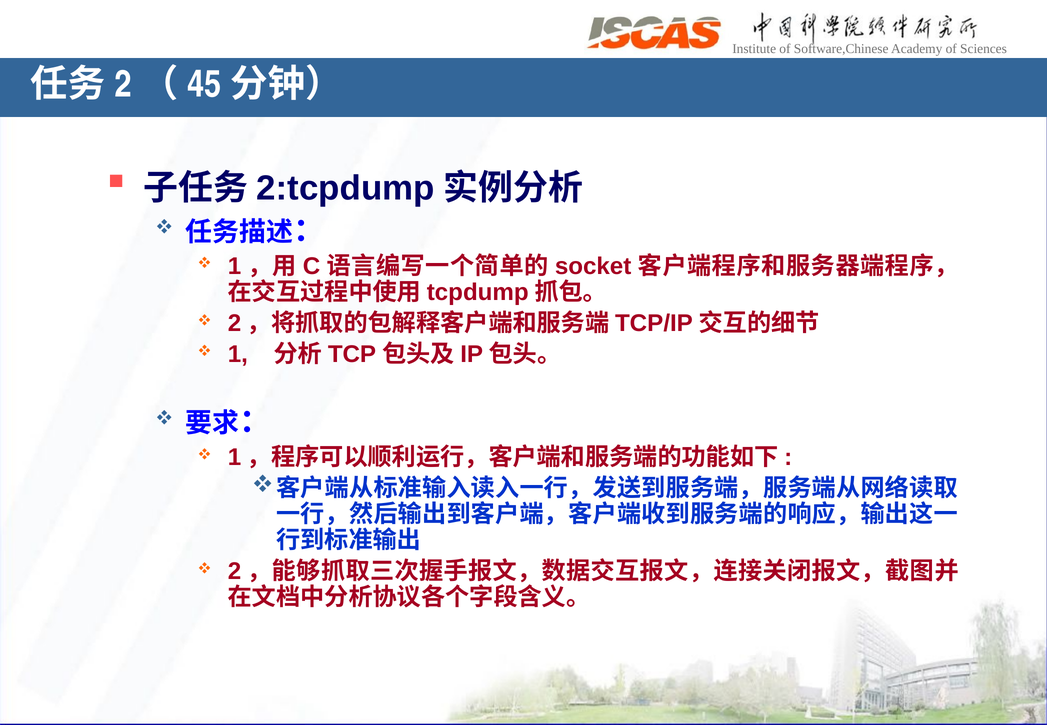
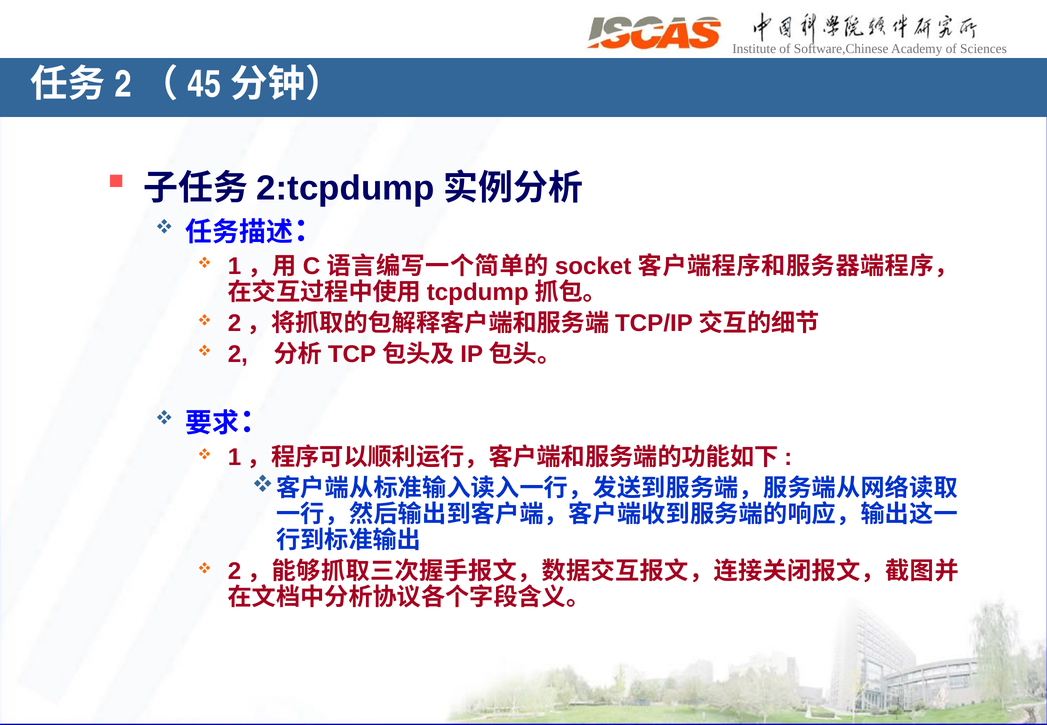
1: 1 -> 2 (238, 354)
